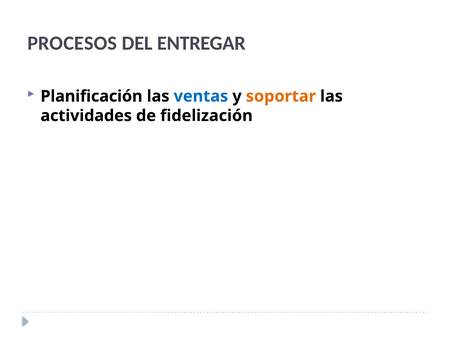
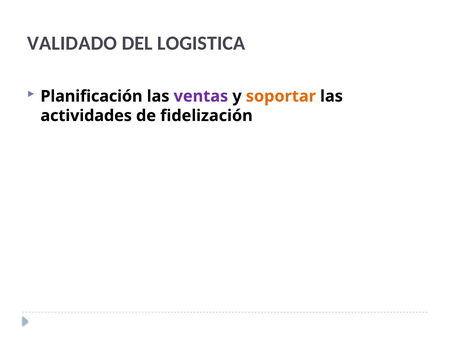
PROCESOS: PROCESOS -> VALIDADO (72, 43)
ENTREGAR: ENTREGAR -> LOGISTICA (201, 43)
ventas colour: blue -> purple (201, 96)
